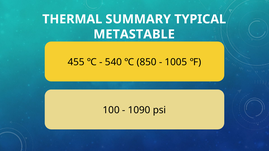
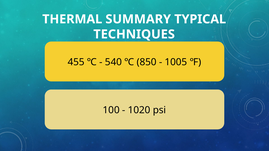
METASTABLE: METASTABLE -> TECHNIQUES (134, 34)
1090: 1090 -> 1020 (139, 110)
